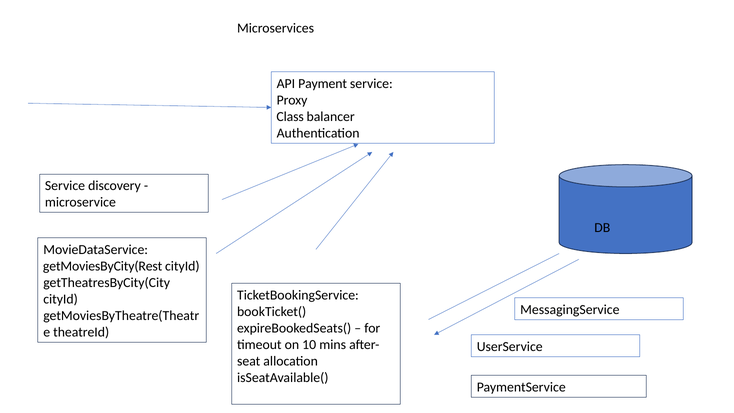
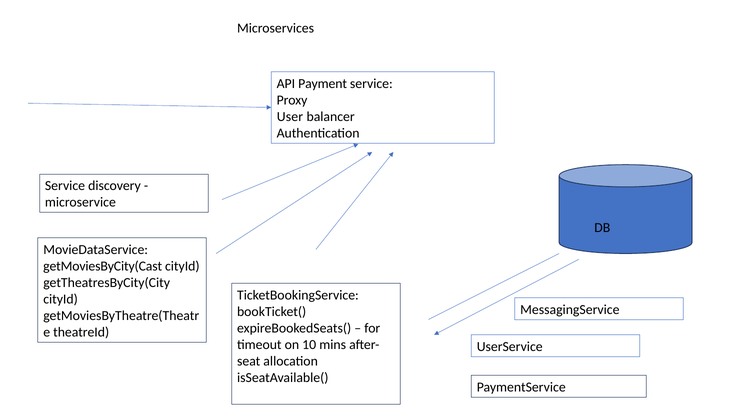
Class: Class -> User (290, 117)
getMoviesByCity(Rest: getMoviesByCity(Rest -> getMoviesByCity(Cast (103, 266)
